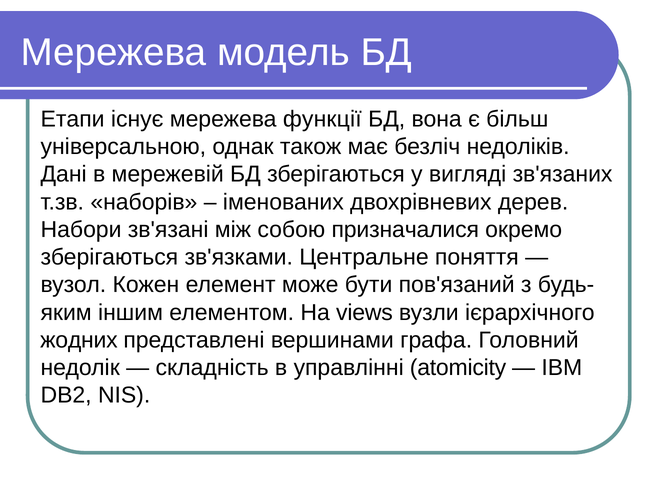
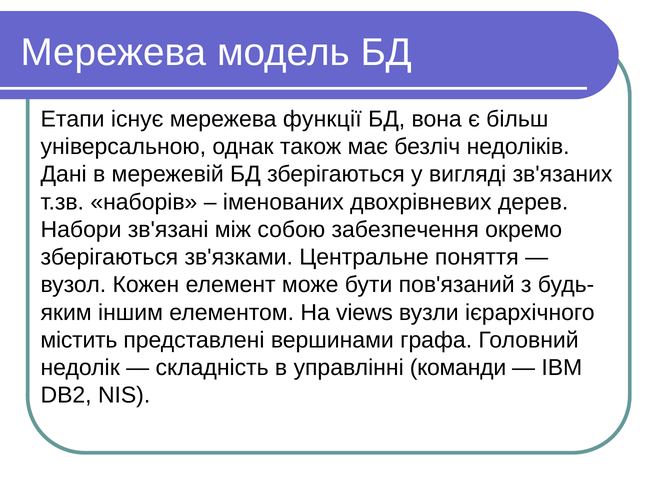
призначалися: призначалися -> забезпечення (405, 230)
жодних: жодних -> містить (79, 340)
atomicity: atomicity -> команди (458, 368)
